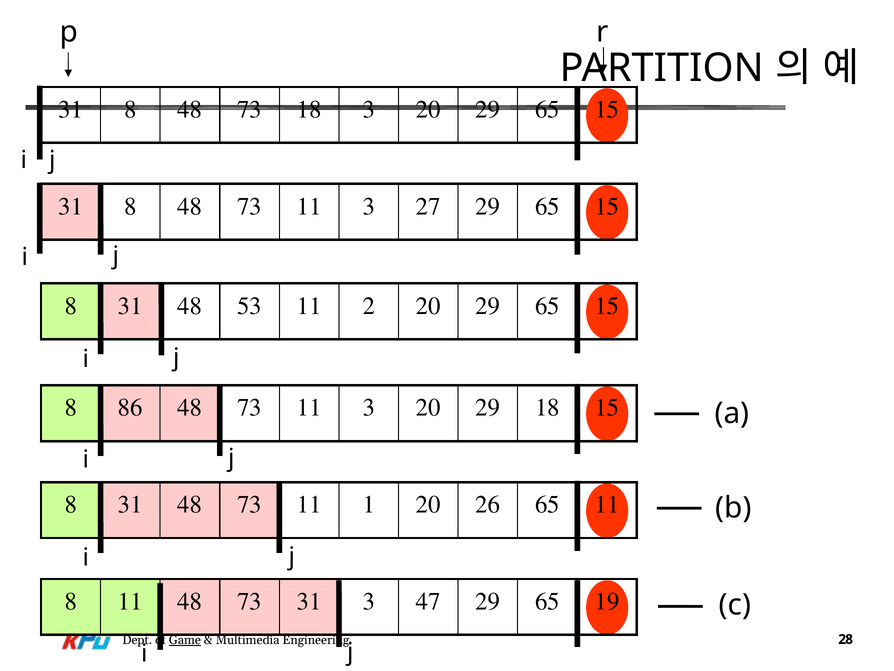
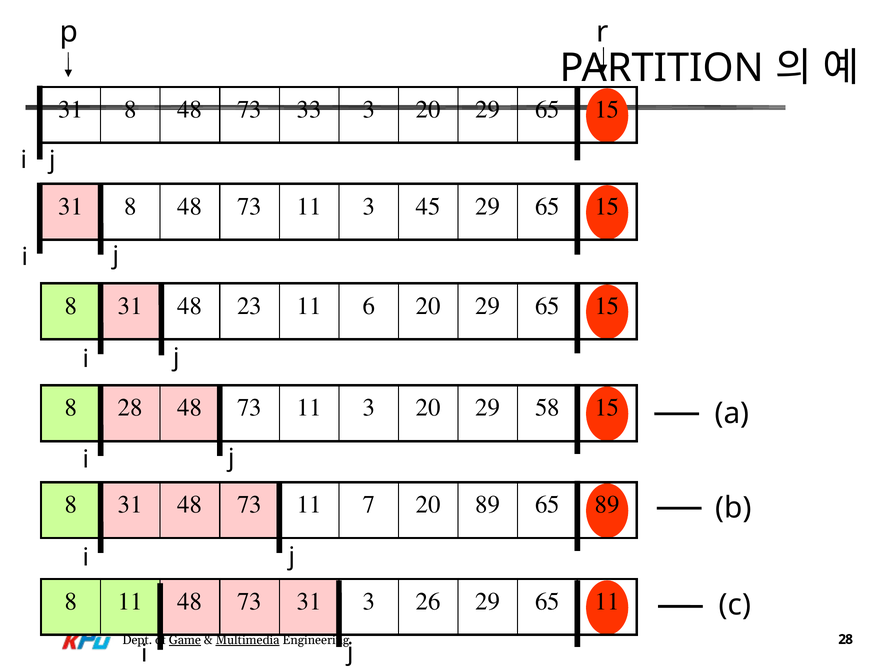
73 18: 18 -> 33 (309, 109)
27: 27 -> 45 (428, 206)
53: 53 -> 23 (249, 306)
2: 2 -> 6 (369, 306)
8 86: 86 -> 28 (130, 407)
29 18: 18 -> 58 (547, 407)
1: 1 -> 7 (369, 504)
20 26: 26 -> 89 (488, 504)
65 11: 11 -> 89 (607, 504)
47: 47 -> 26 (428, 601)
65 19: 19 -> 11 (607, 601)
Multimedia underline: none -> present (248, 640)
